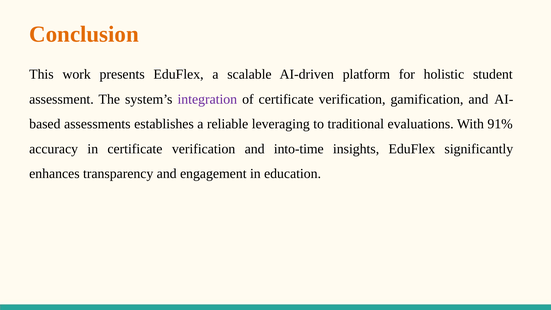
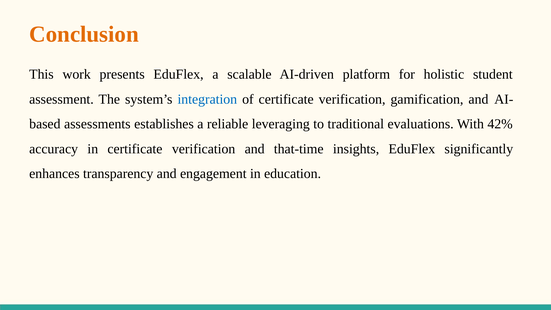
integration colour: purple -> blue (207, 99)
91%: 91% -> 42% (500, 124)
into-time: into-time -> that-time (299, 149)
